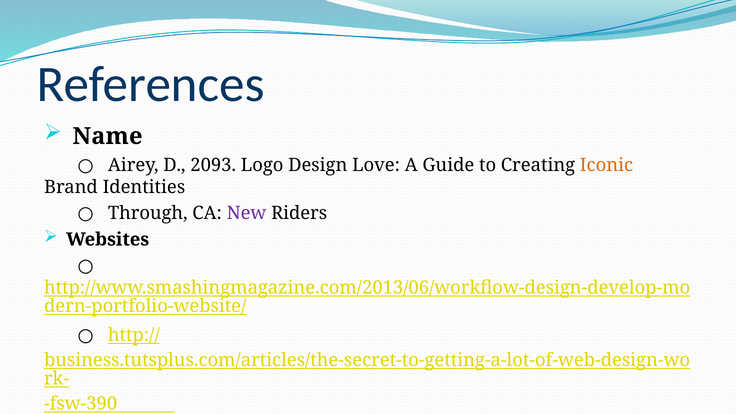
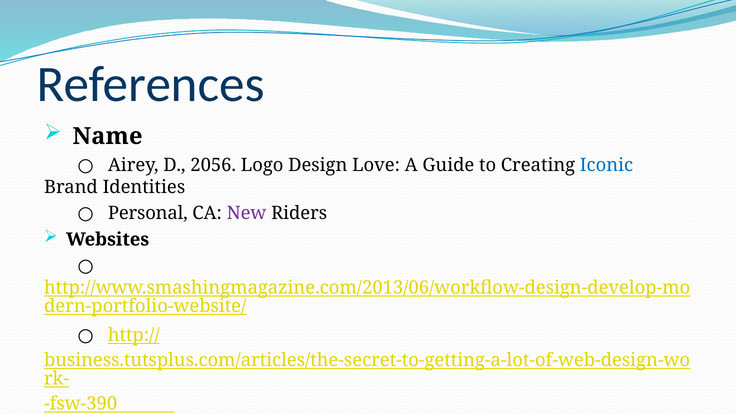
2093: 2093 -> 2056 (213, 165)
Iconic colour: orange -> blue (606, 165)
Through: Through -> Personal (148, 213)
